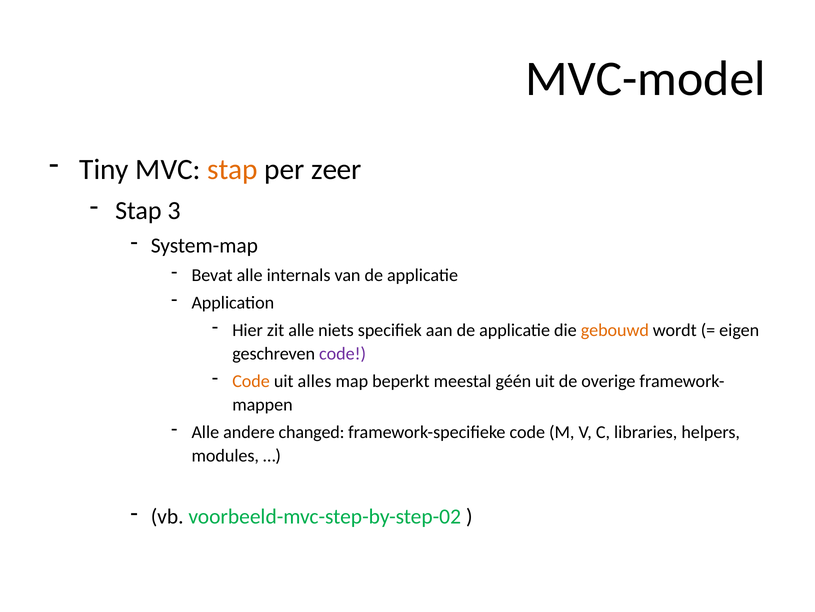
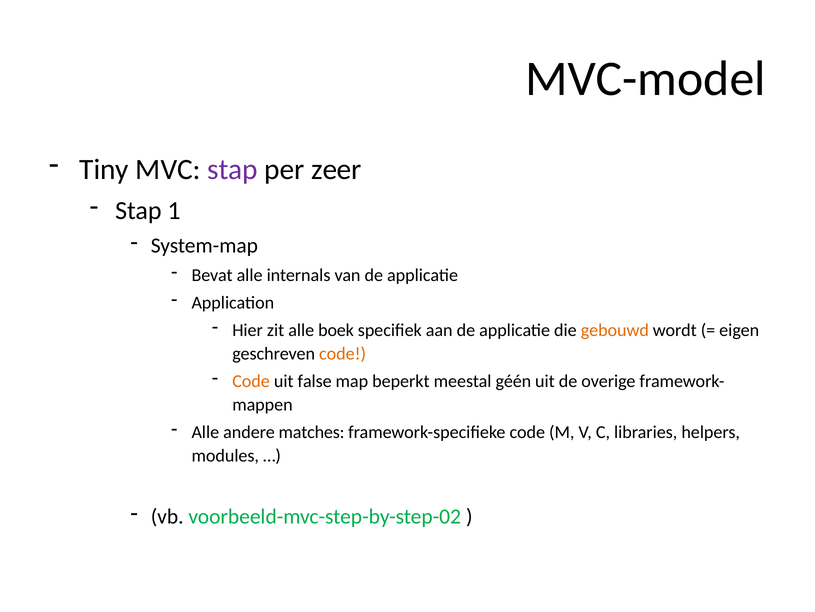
stap colour: orange -> purple (232, 169)
3: 3 -> 1 (174, 210)
niets: niets -> boek (336, 330)
code colour: purple -> orange (343, 353)
alles: alles -> false (315, 381)
changed: changed -> matches (312, 432)
